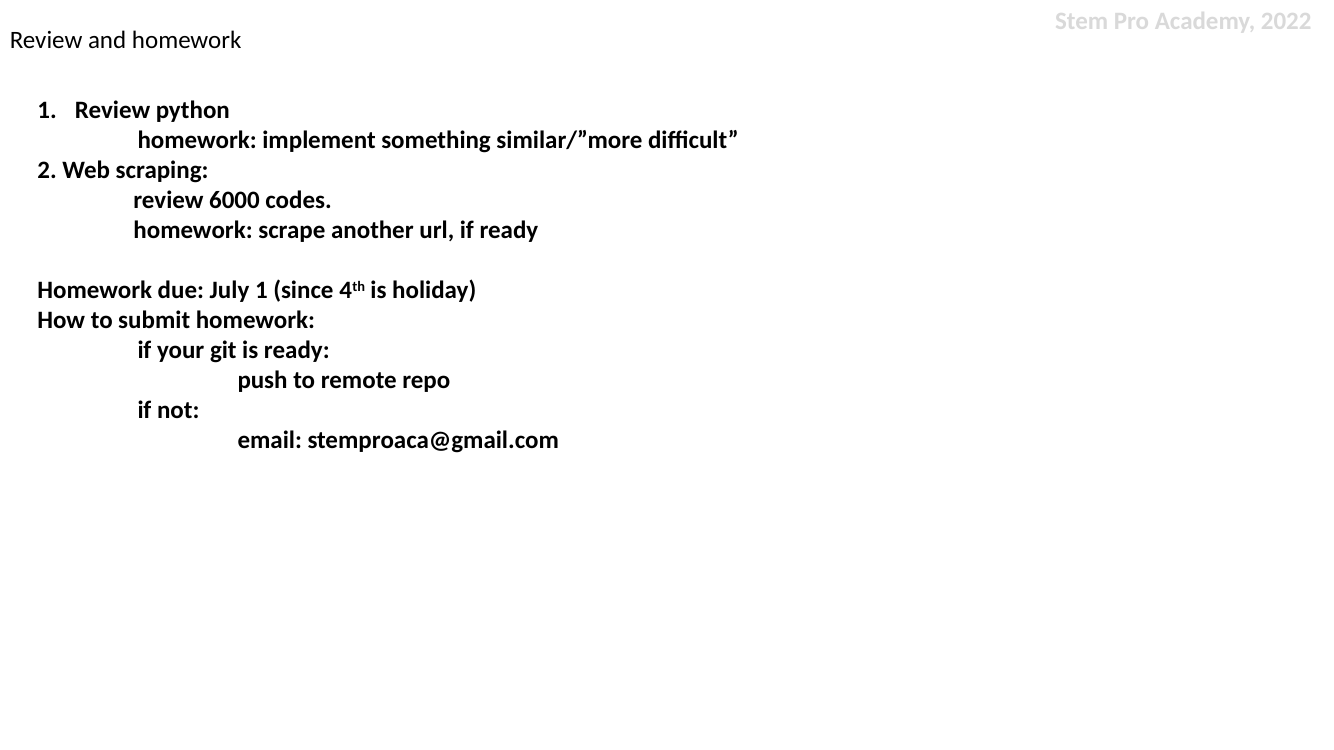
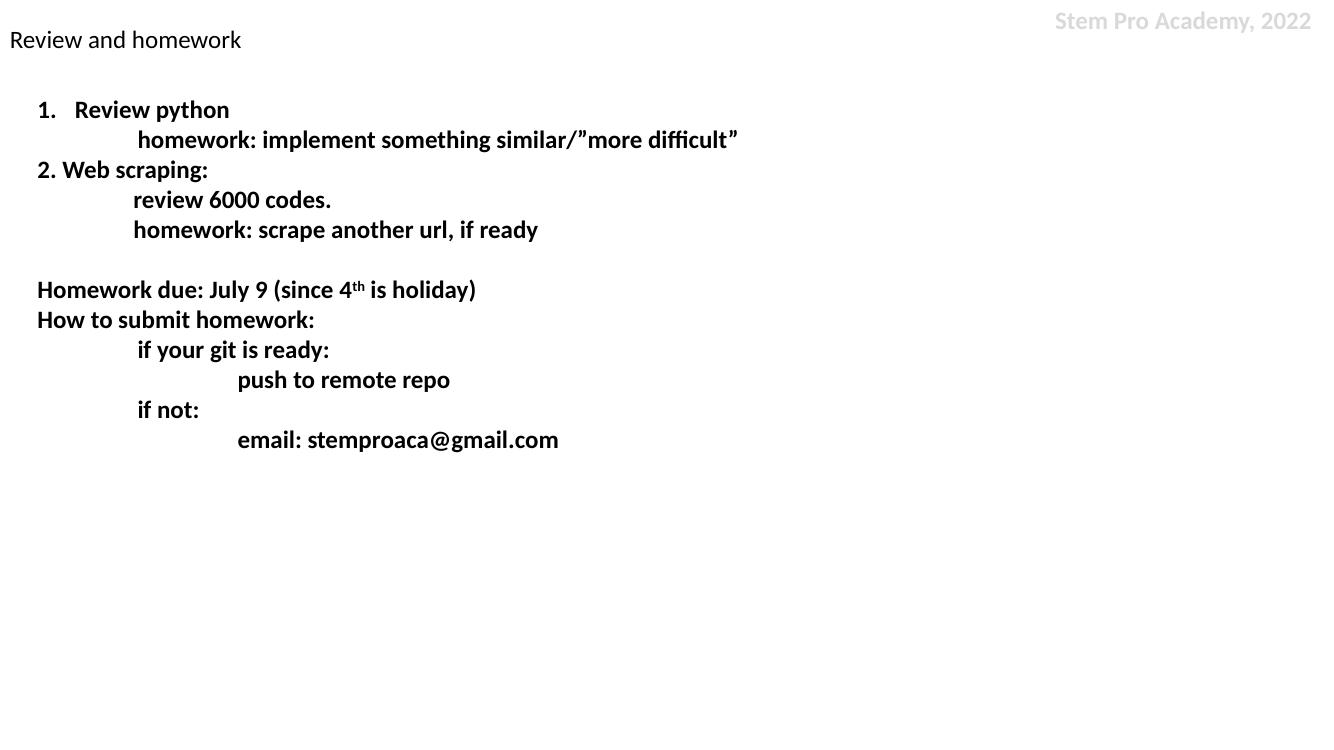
July 1: 1 -> 9 (261, 291)
